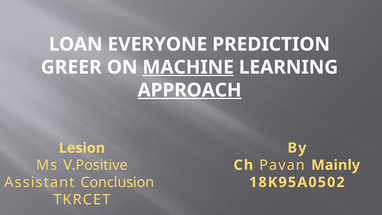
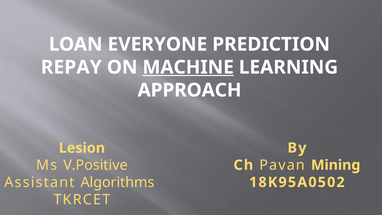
GREER: GREER -> REPAY (71, 67)
APPROACH underline: present -> none (190, 90)
Mainly: Mainly -> Mining (336, 165)
Conclusion: Conclusion -> Algorithms (117, 182)
